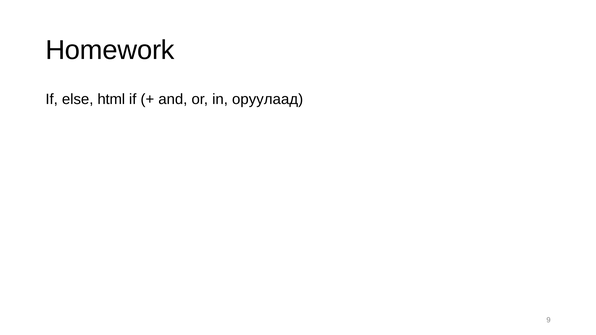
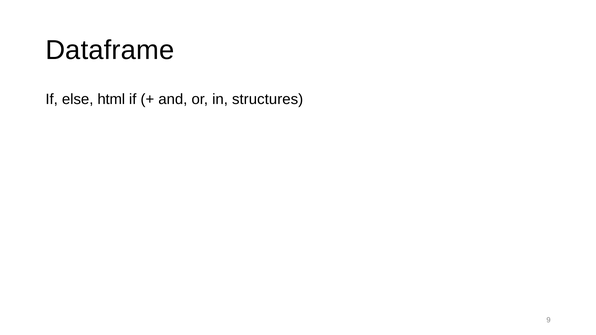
Homework: Homework -> Dataframe (110, 50)
оруулаад: оруулаад -> structures (268, 99)
